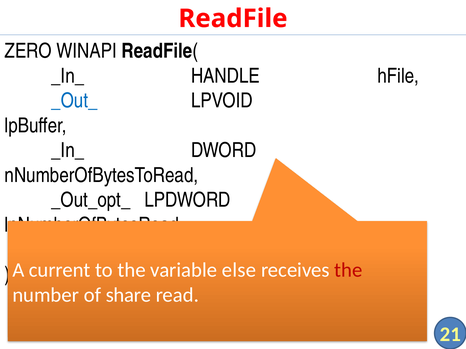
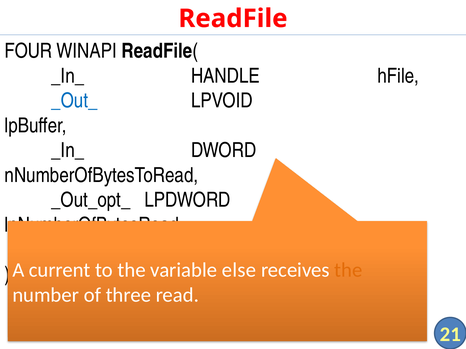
ZERO: ZERO -> FOUR (28, 51)
the colour: red -> orange (348, 271)
share: share -> three (128, 295)
